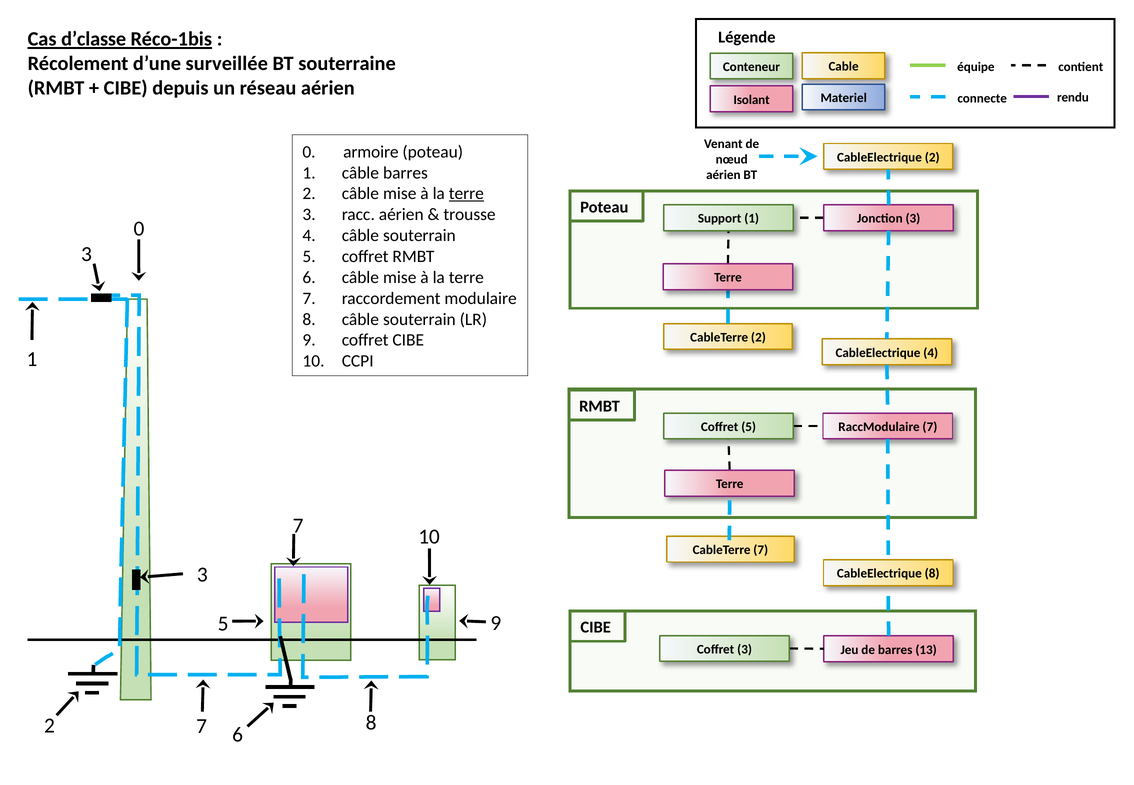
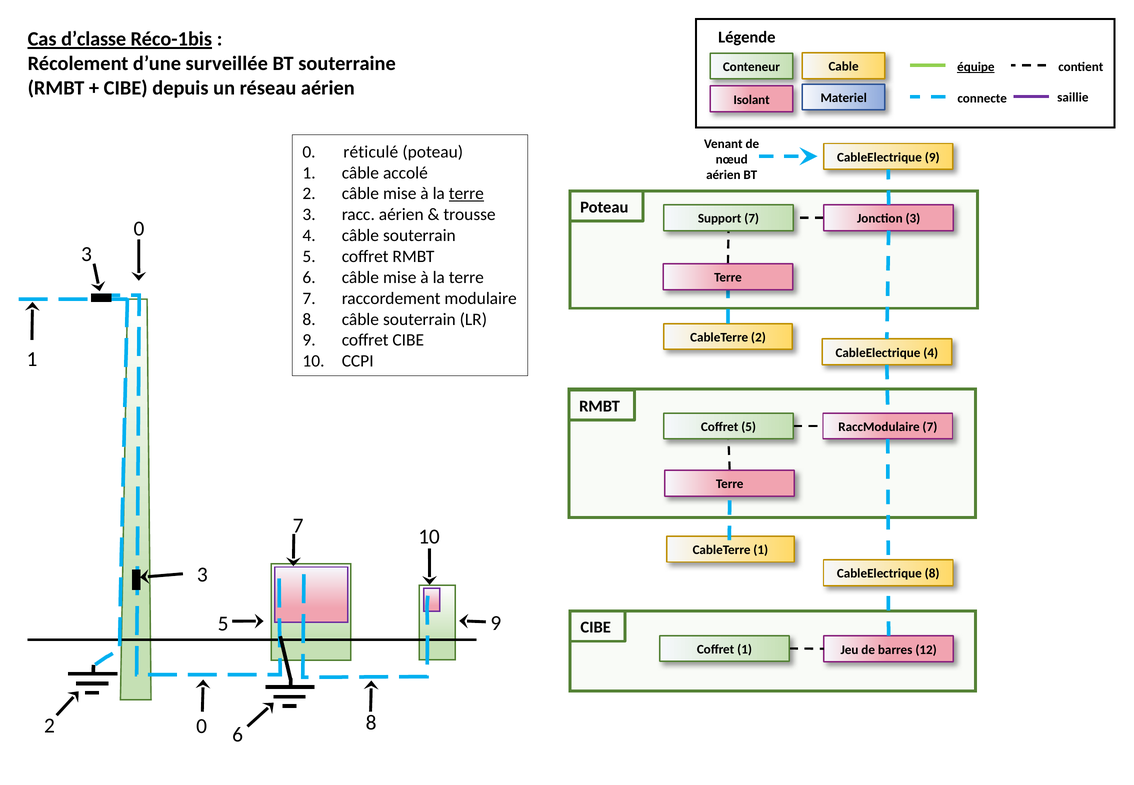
équipe underline: none -> present (976, 67)
rendu: rendu -> saillie (1073, 98)
armoire: armoire -> réticulé (371, 152)
CableElectrique 2: 2 -> 9 (932, 157)
câble barres: barres -> accolé (405, 173)
Support 1: 1 -> 7 (752, 219)
CableTerre 7: 7 -> 1 (761, 550)
Coffret 3: 3 -> 1 (745, 649)
13: 13 -> 12 (926, 650)
2 7: 7 -> 0 (202, 726)
